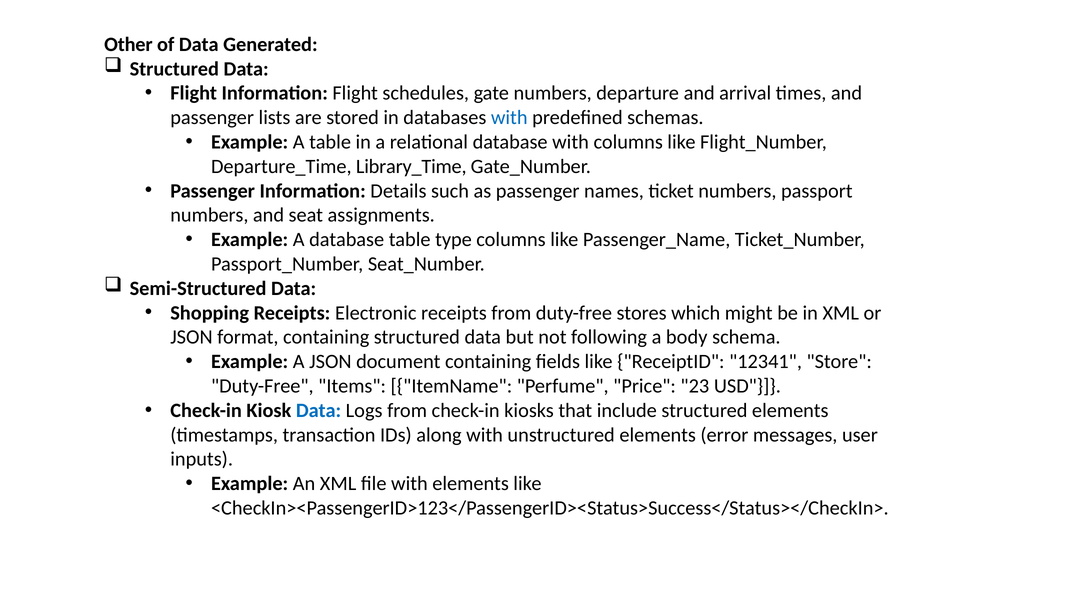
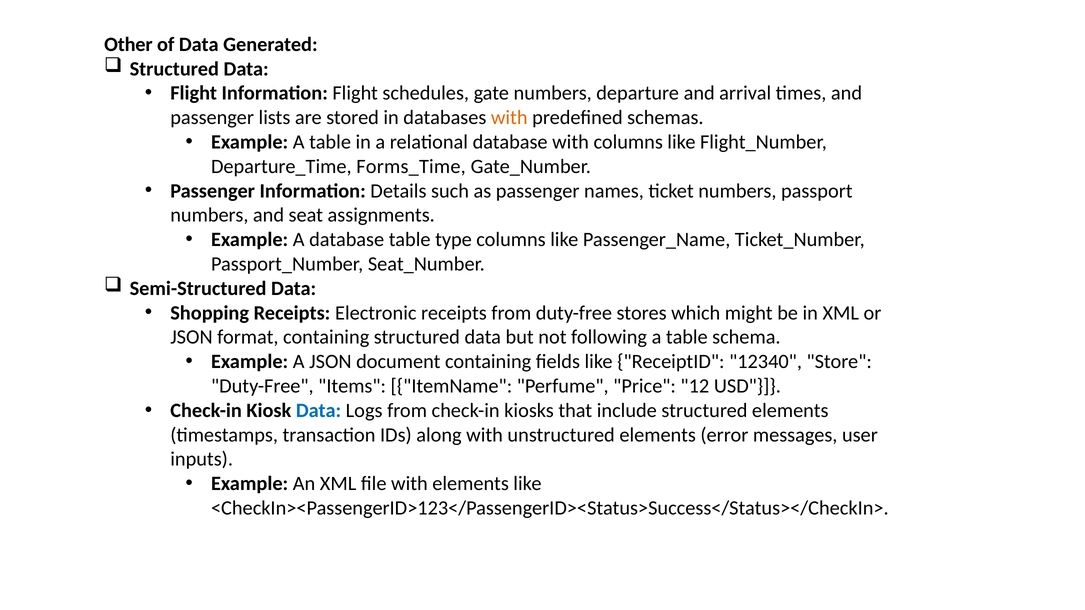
with colour: blue -> orange (509, 118)
Library_Time: Library_Time -> Forms_Time (411, 167)
following a body: body -> table (687, 337)
12341: 12341 -> 12340 (766, 362)
23: 23 -> 12 (695, 386)
